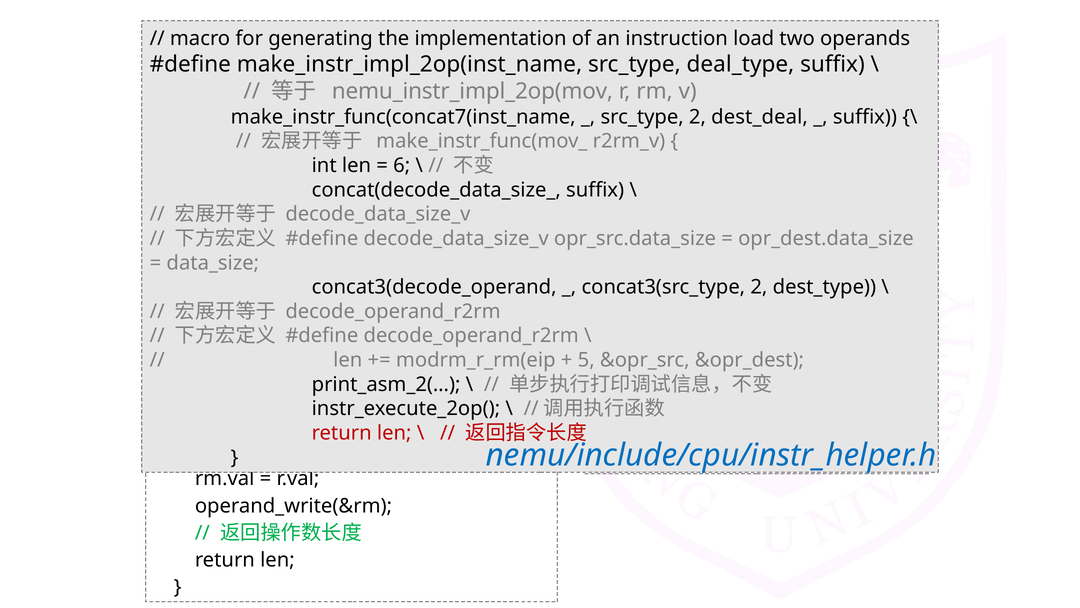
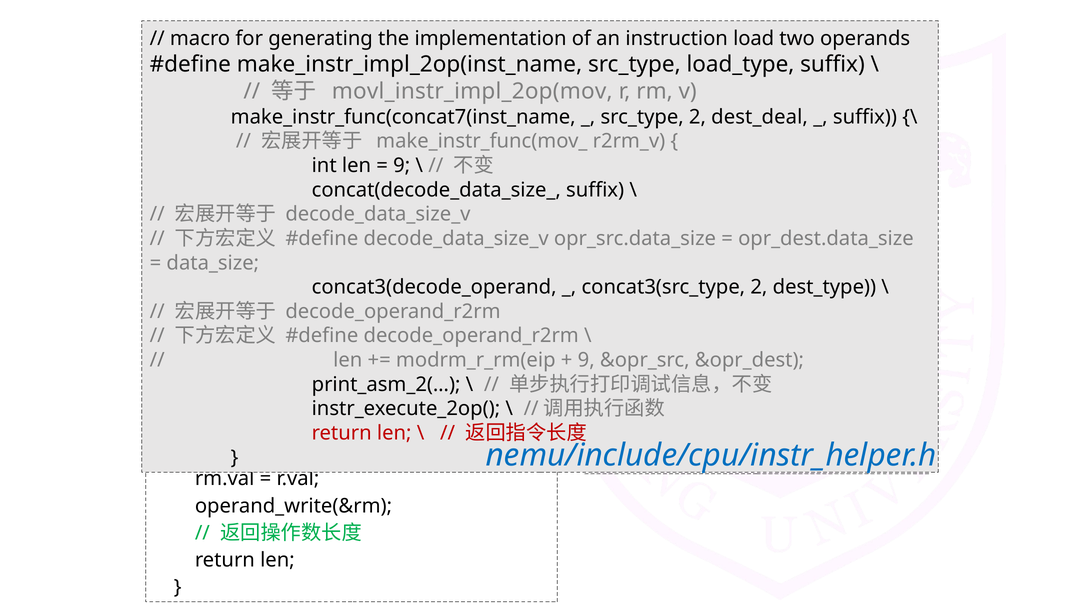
deal_type: deal_type -> load_type (740, 64)
nemu_instr_impl_2op(mov: nemu_instr_impl_2op(mov -> movl_instr_impl_2op(mov (472, 91)
6: 6 -> 9 (402, 165)
5: 5 -> 9 (586, 360)
